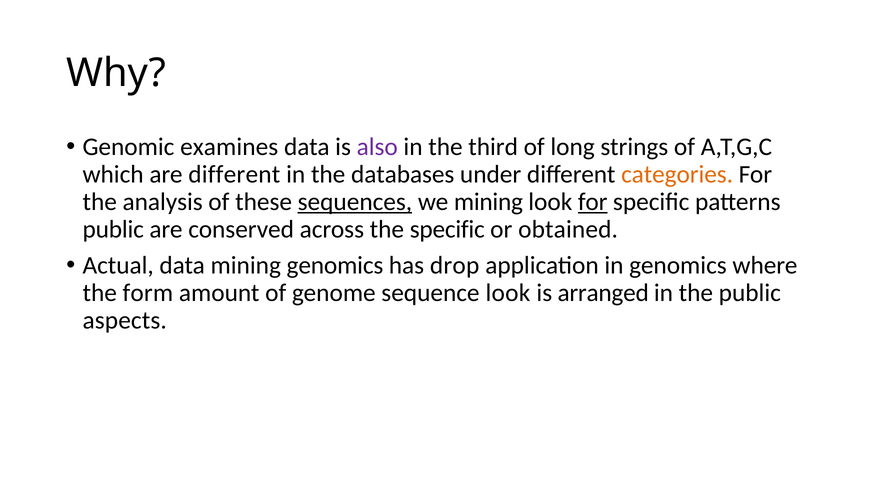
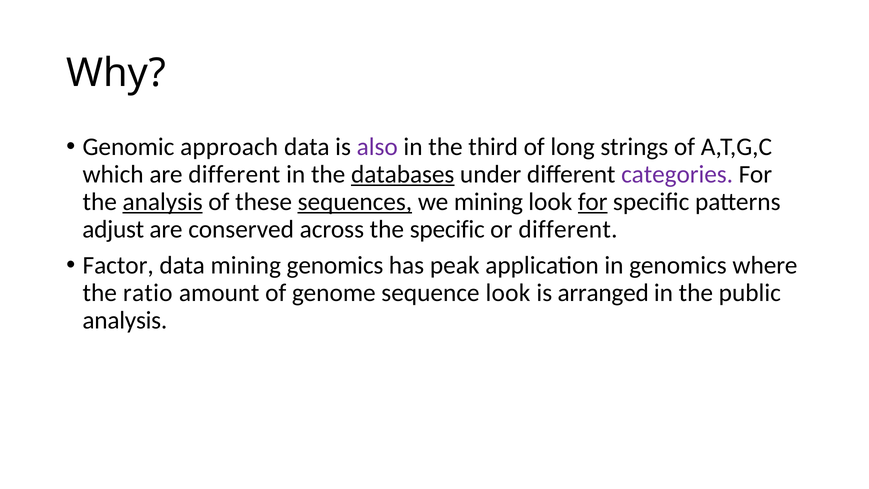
examines: examines -> approach (229, 147)
databases underline: none -> present (403, 174)
categories colour: orange -> purple (677, 174)
analysis underline: none -> present (163, 202)
public: public -> adjust (113, 229)
or obtained: obtained -> different (568, 229)
Actual: Actual -> Factor (118, 265)
drop: drop -> peak (455, 265)
form: form -> ratio (148, 293)
aspects: aspects -> analysis (125, 320)
